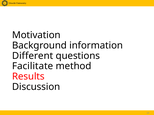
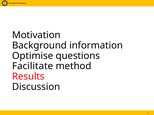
Different: Different -> Optimise (33, 56)
